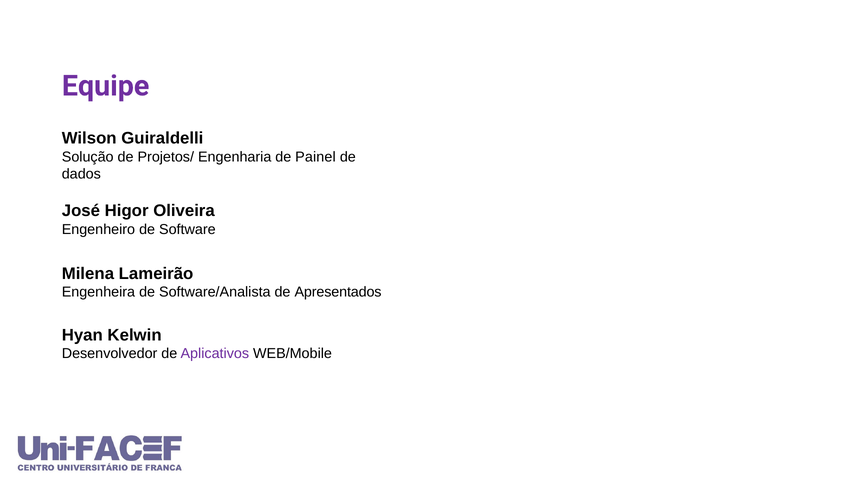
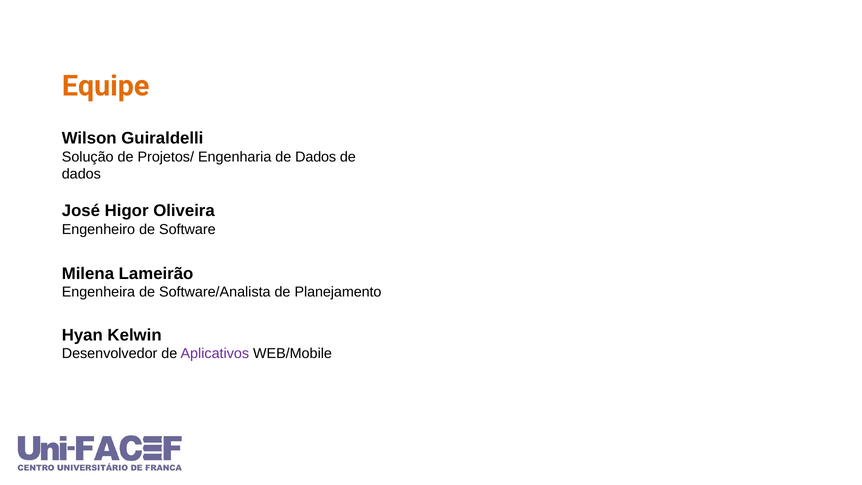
Equipe colour: purple -> orange (106, 86)
Painel: Painel -> Dados (316, 157)
Apresentados: Apresentados -> Planejamento (338, 292)
